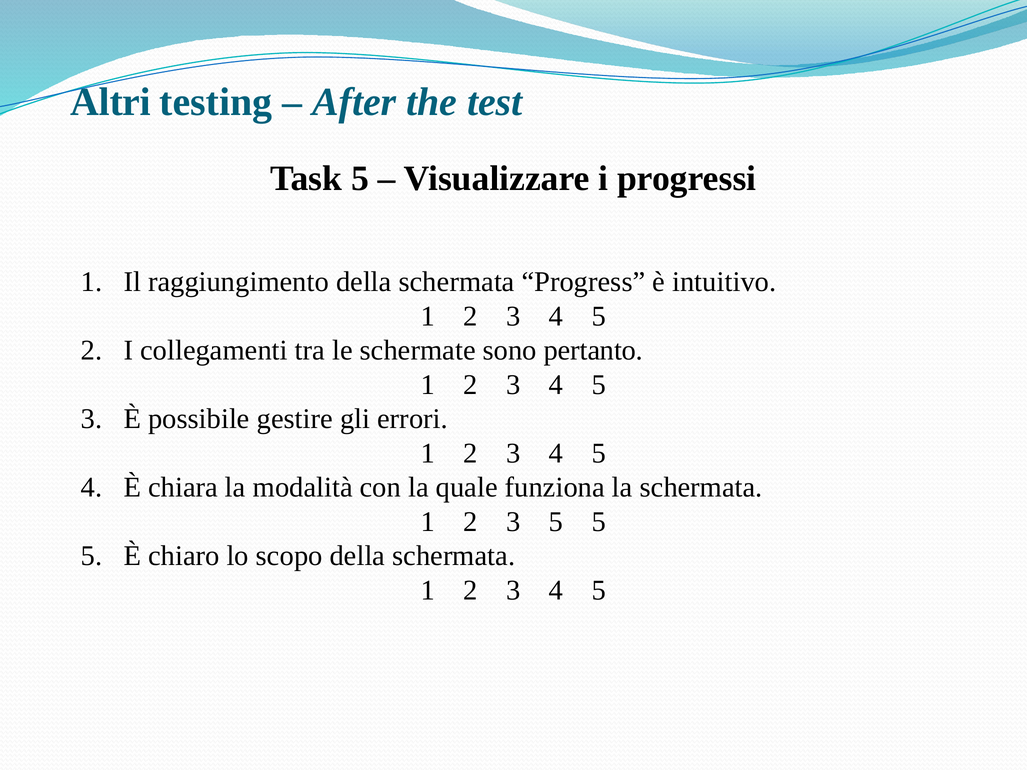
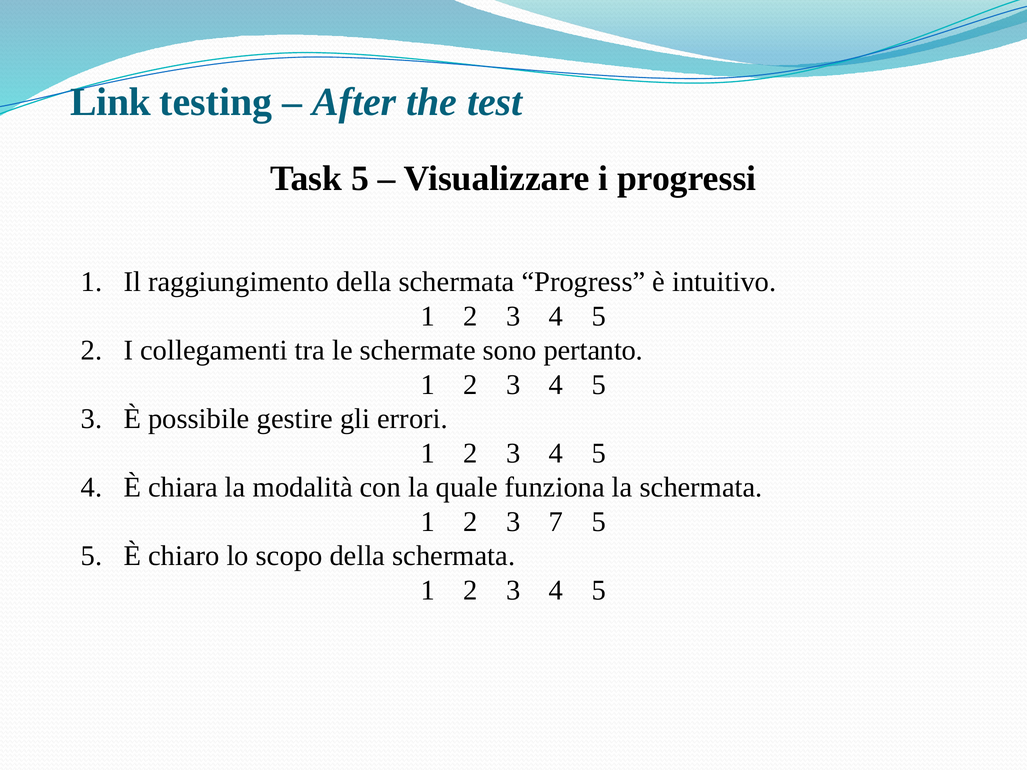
Altri: Altri -> Link (111, 102)
3 5: 5 -> 7 (556, 522)
